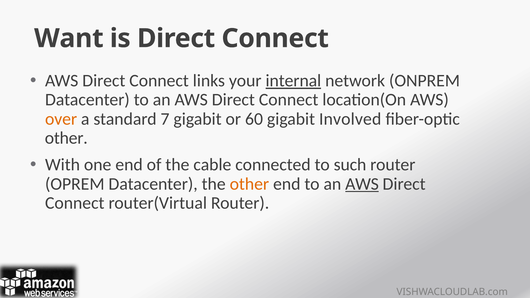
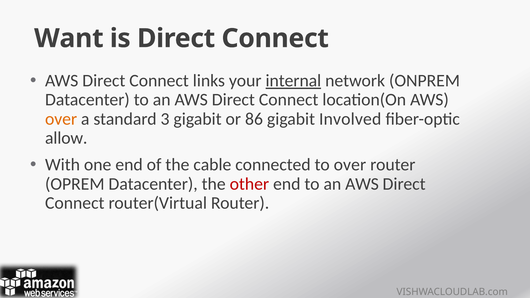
7: 7 -> 3 (165, 119)
60: 60 -> 86 (254, 119)
other: other -> allow (66, 138)
to such: such -> over (350, 165)
other colour: orange -> red (249, 184)
AWS underline: present -> none (362, 184)
